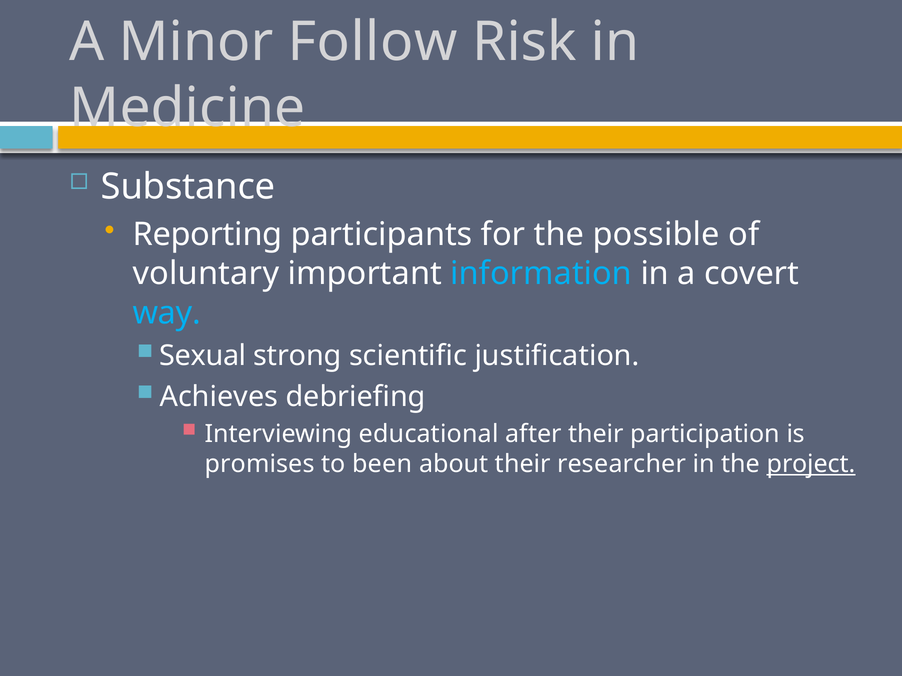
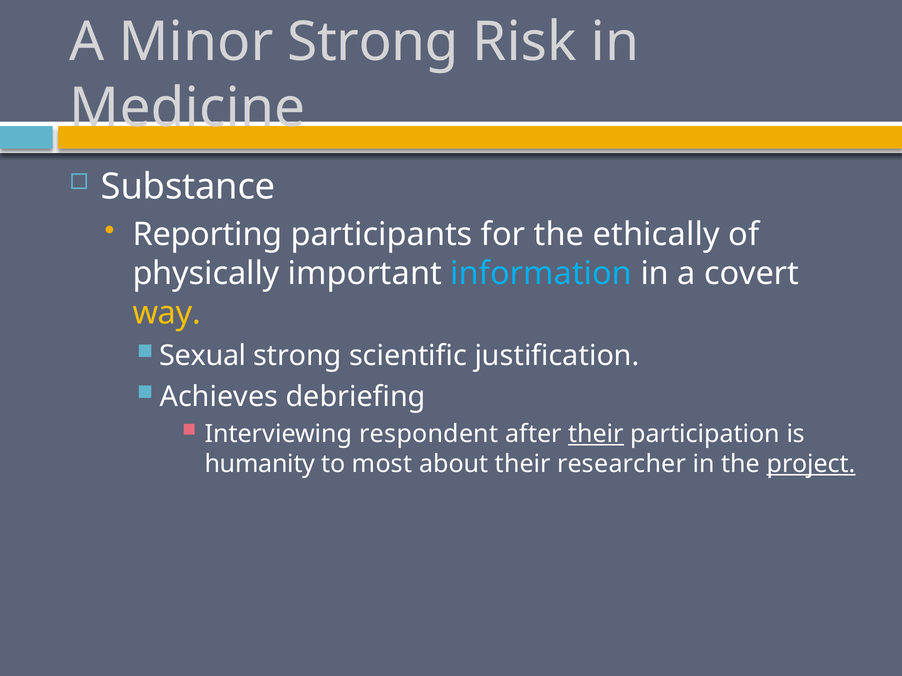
Minor Follow: Follow -> Strong (373, 42)
possible: possible -> ethically (656, 235)
voluntary: voluntary -> physically (206, 274)
way colour: light blue -> yellow (167, 313)
educational: educational -> respondent (429, 434)
their underline: none -> present (596, 434)
promises: promises -> humanity (260, 464)
been: been -> most (382, 464)
